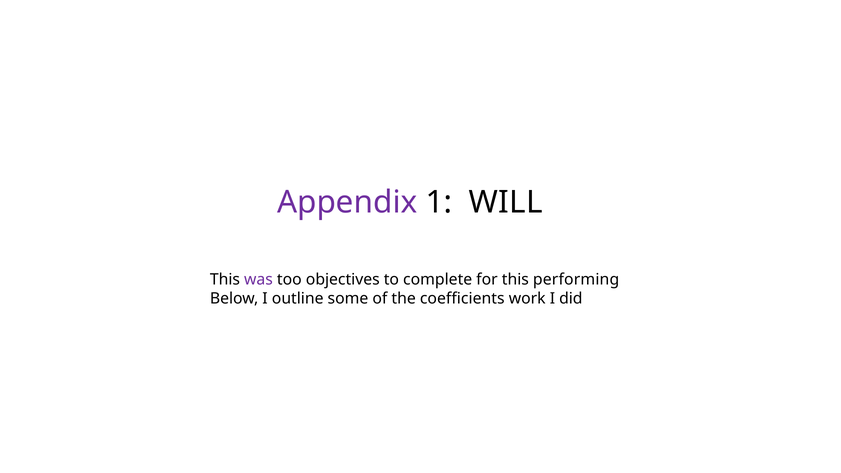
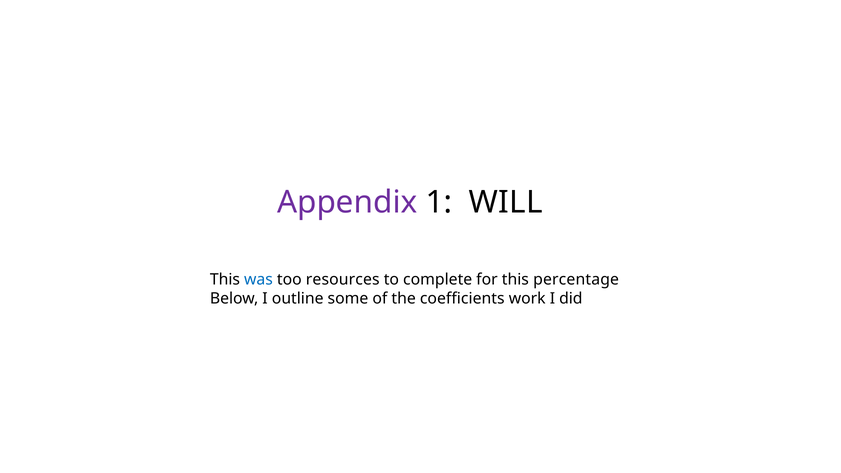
was colour: purple -> blue (258, 280)
objectives: objectives -> resources (343, 280)
performing: performing -> percentage (576, 280)
